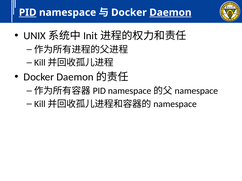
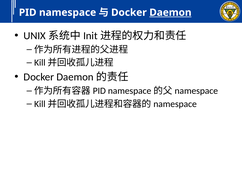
PID underline: present -> none (28, 13)
